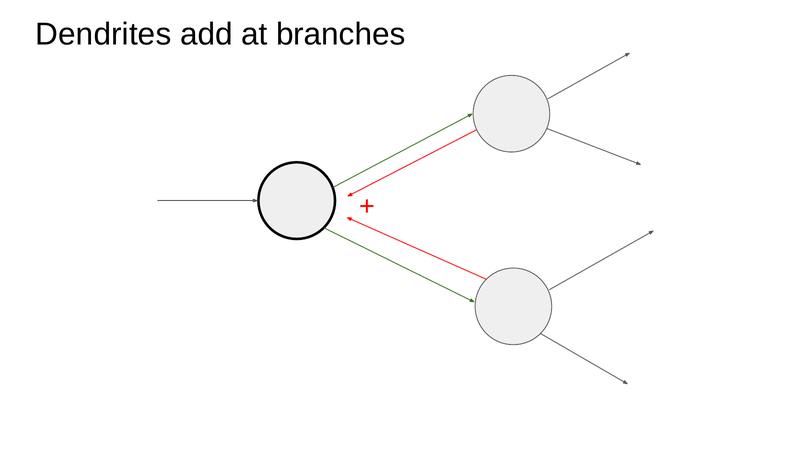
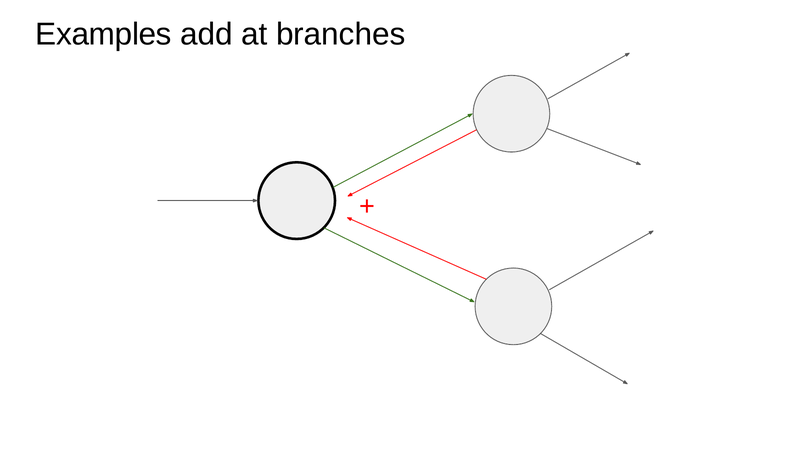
Dendrites: Dendrites -> Examples (104, 34)
